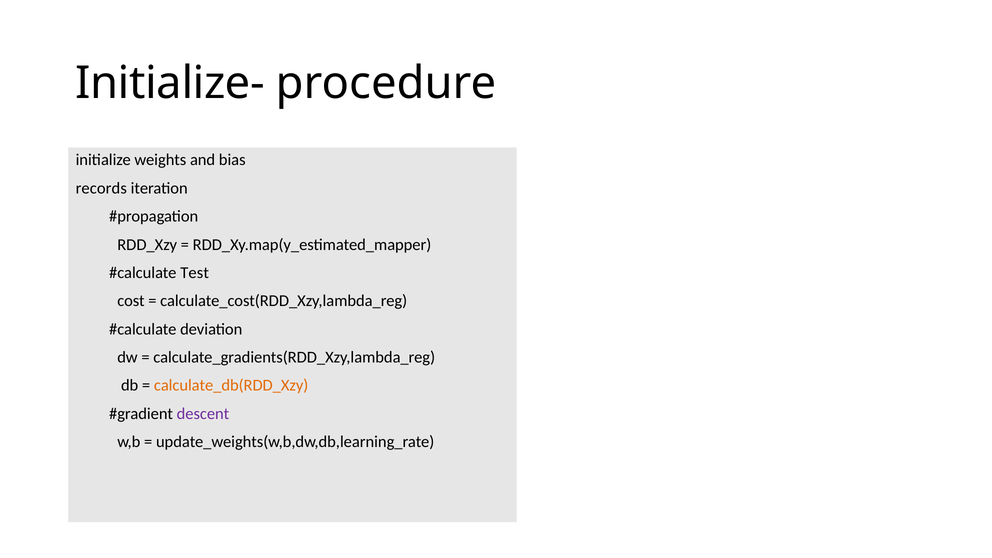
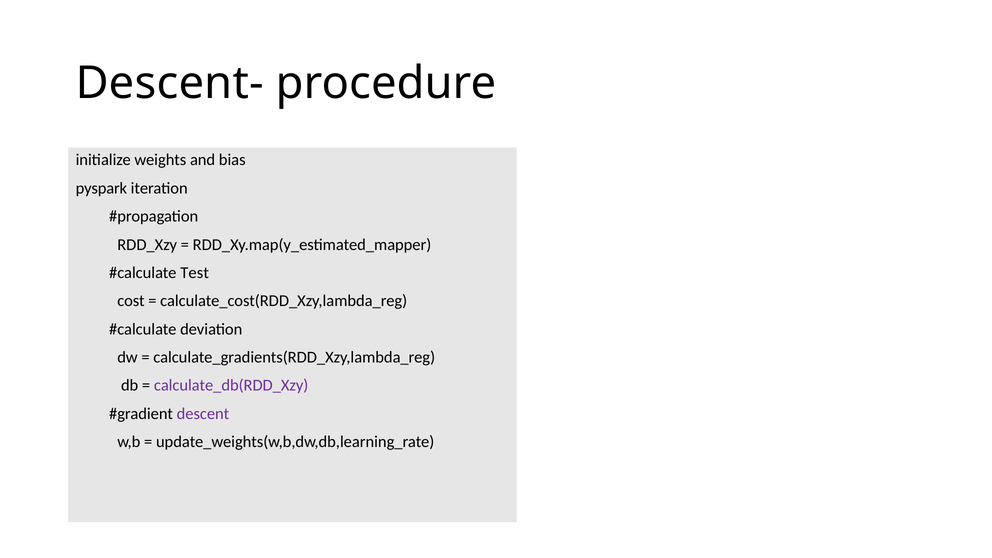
Initialize-: Initialize- -> Descent- (170, 83)
records: records -> pyspark (101, 188)
calculate_db(RDD_Xzy colour: orange -> purple (231, 385)
